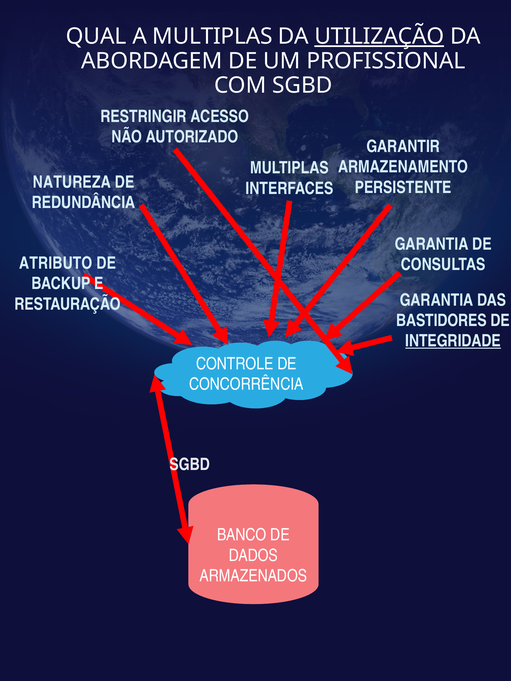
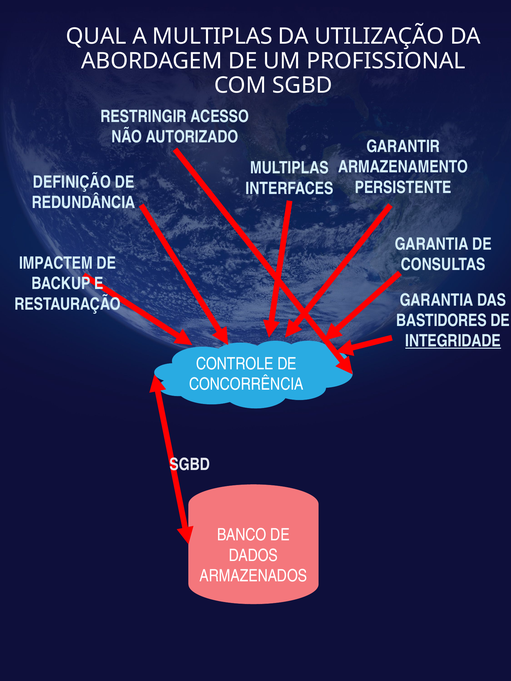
UTILIZAÇÃO underline: present -> none (379, 36)
NATUREZA: NATUREZA -> DEFINIÇÃO (72, 182)
ATRIBUTO: ATRIBUTO -> IMPACTEM (56, 263)
